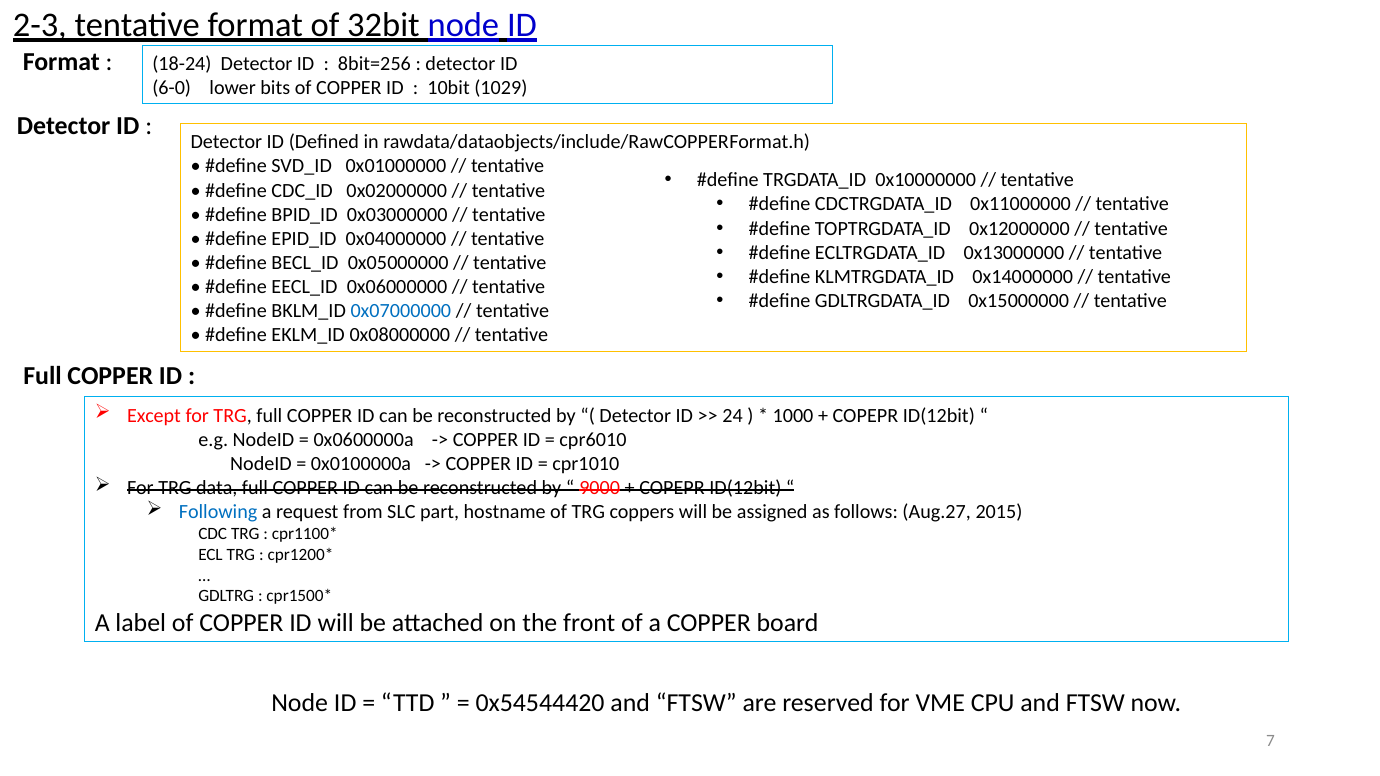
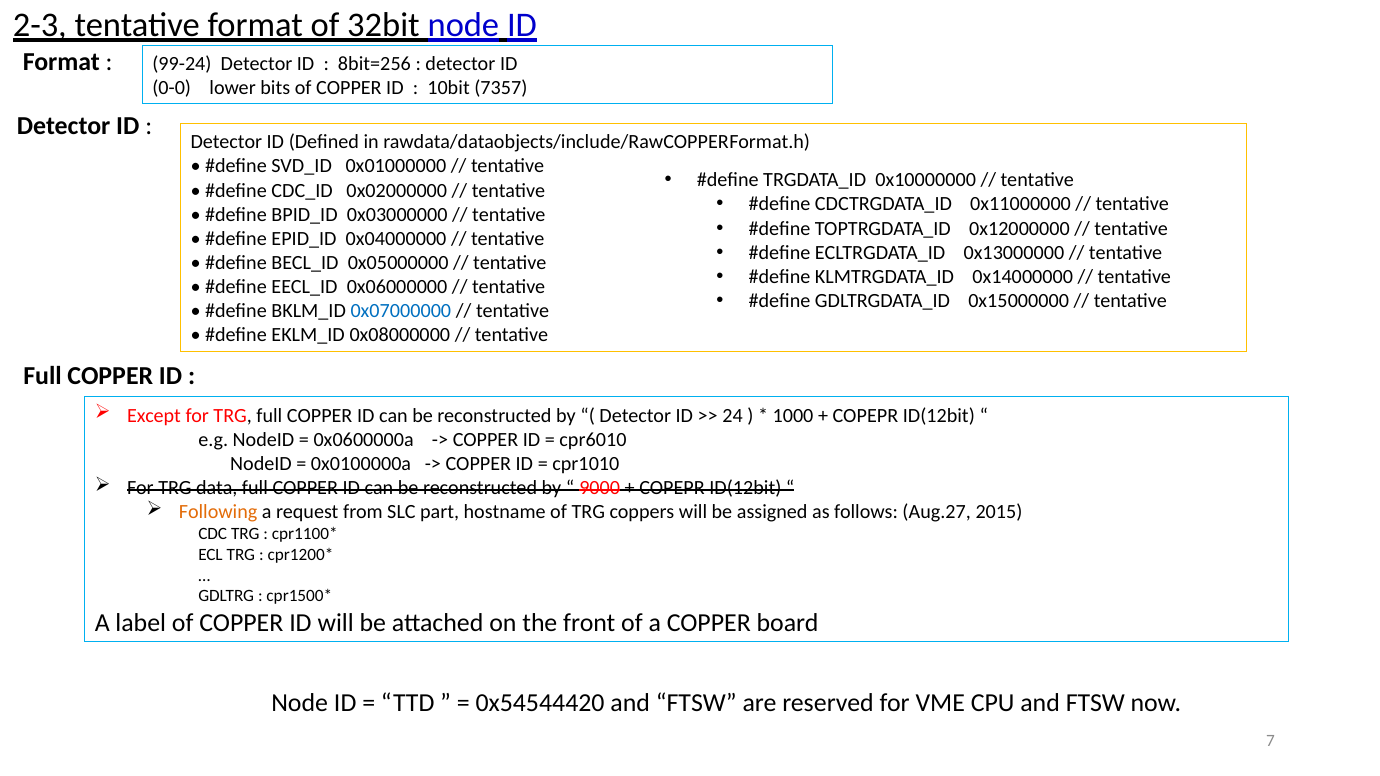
18-24: 18-24 -> 99-24 (182, 64)
6-0: 6-0 -> 0-0 (172, 88)
1029: 1029 -> 7357 (501, 88)
Following colour: blue -> orange (218, 512)
